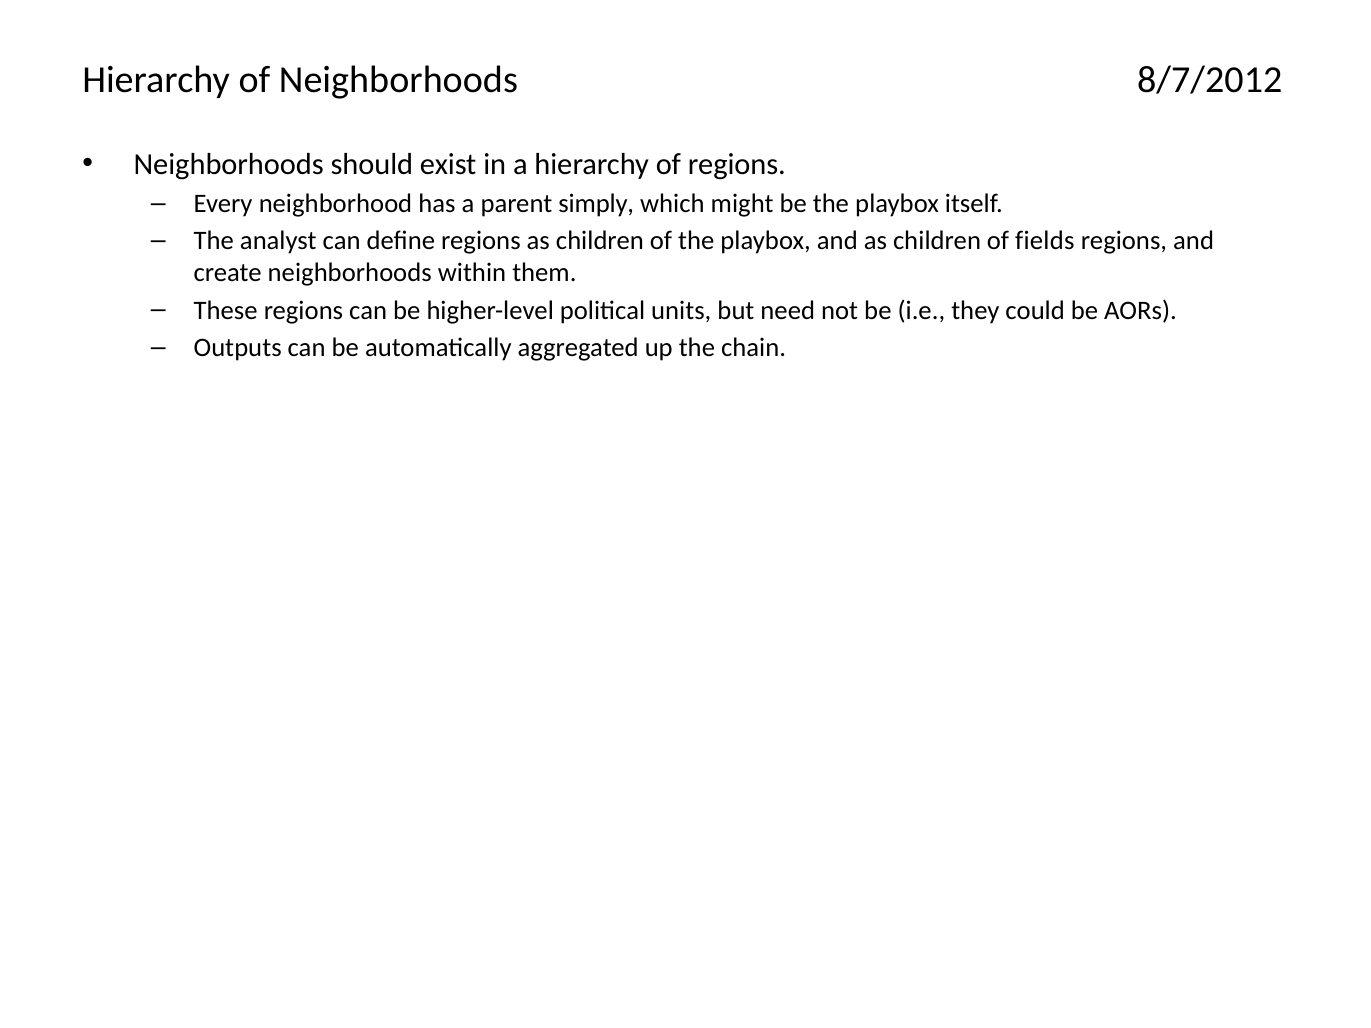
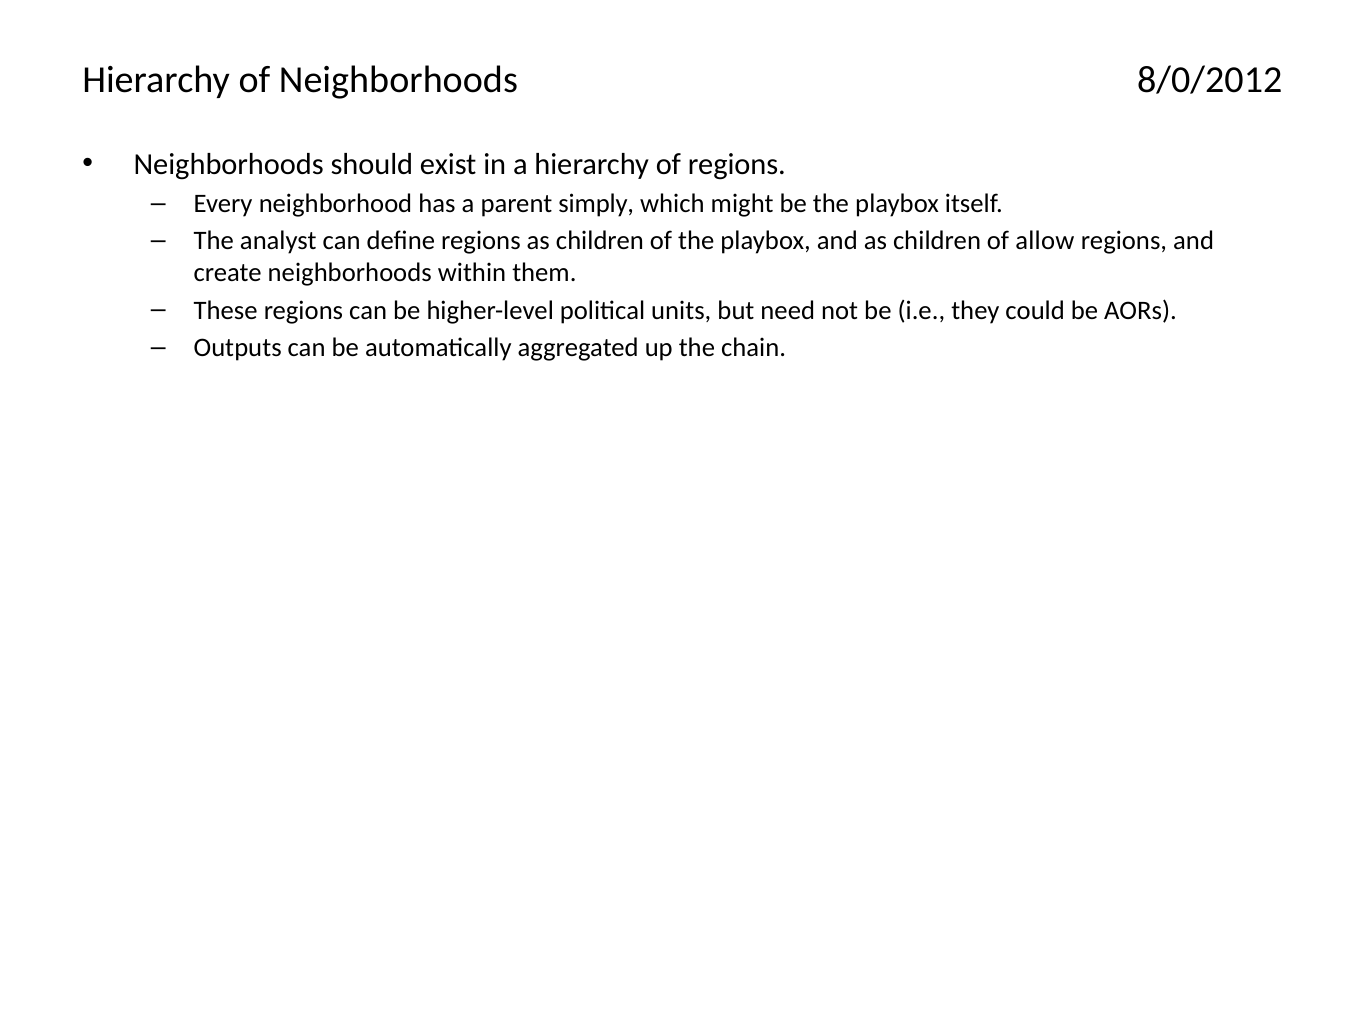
8/7/2012: 8/7/2012 -> 8/0/2012 (1210, 80)
fields: fields -> allow (1045, 241)
